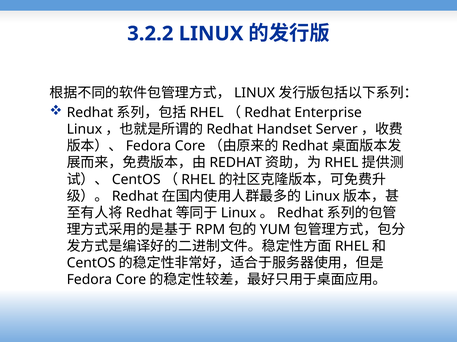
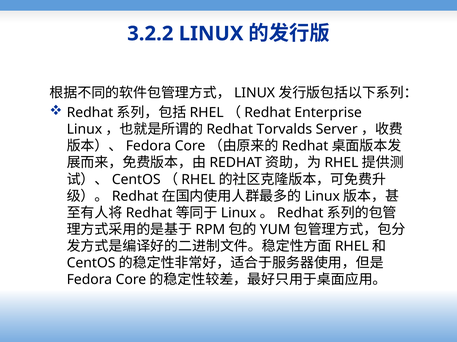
Handset: Handset -> Torvalds (284, 130)
